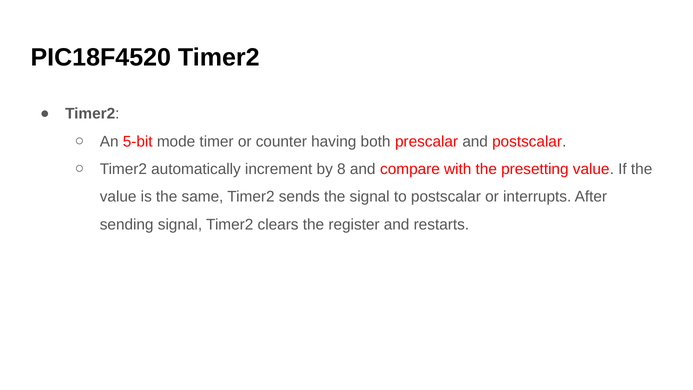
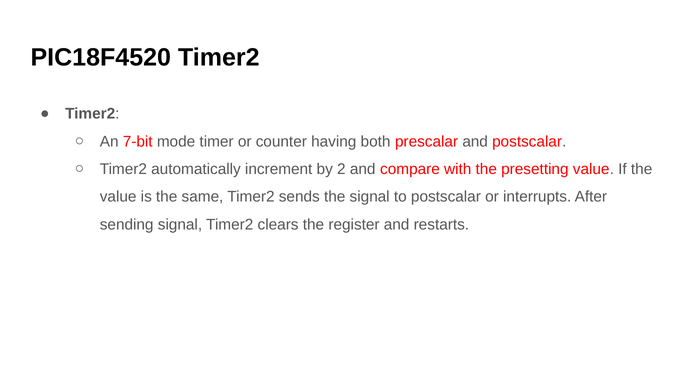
5-bit: 5-bit -> 7-bit (138, 141)
8: 8 -> 2 (341, 169)
